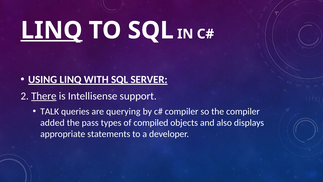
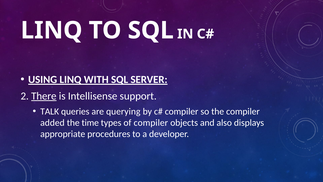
LINQ underline: present -> none (51, 30)
pass: pass -> time (90, 122)
of compiled: compiled -> compiler (151, 122)
statements: statements -> procedures (109, 134)
